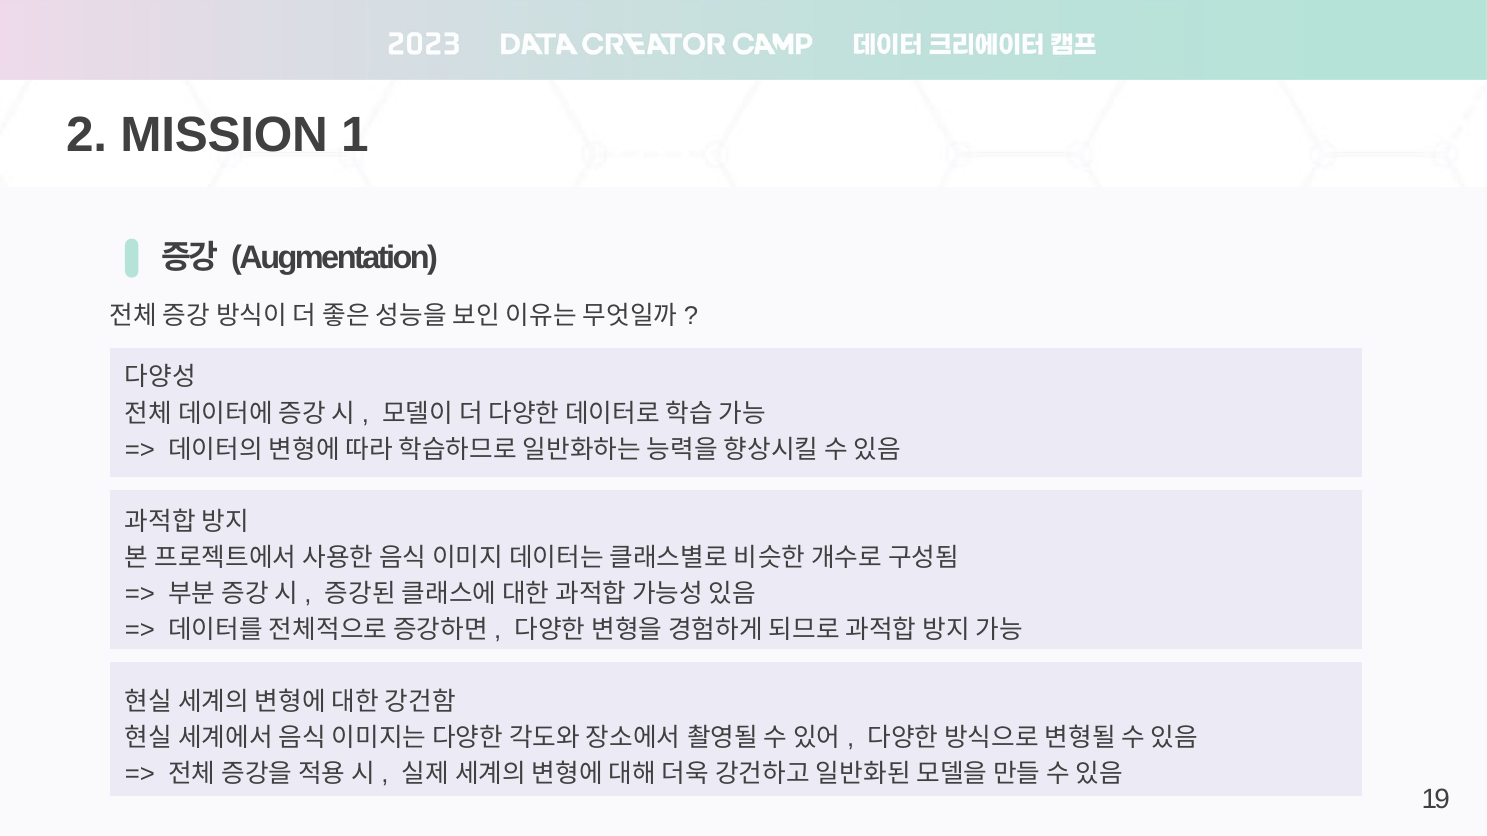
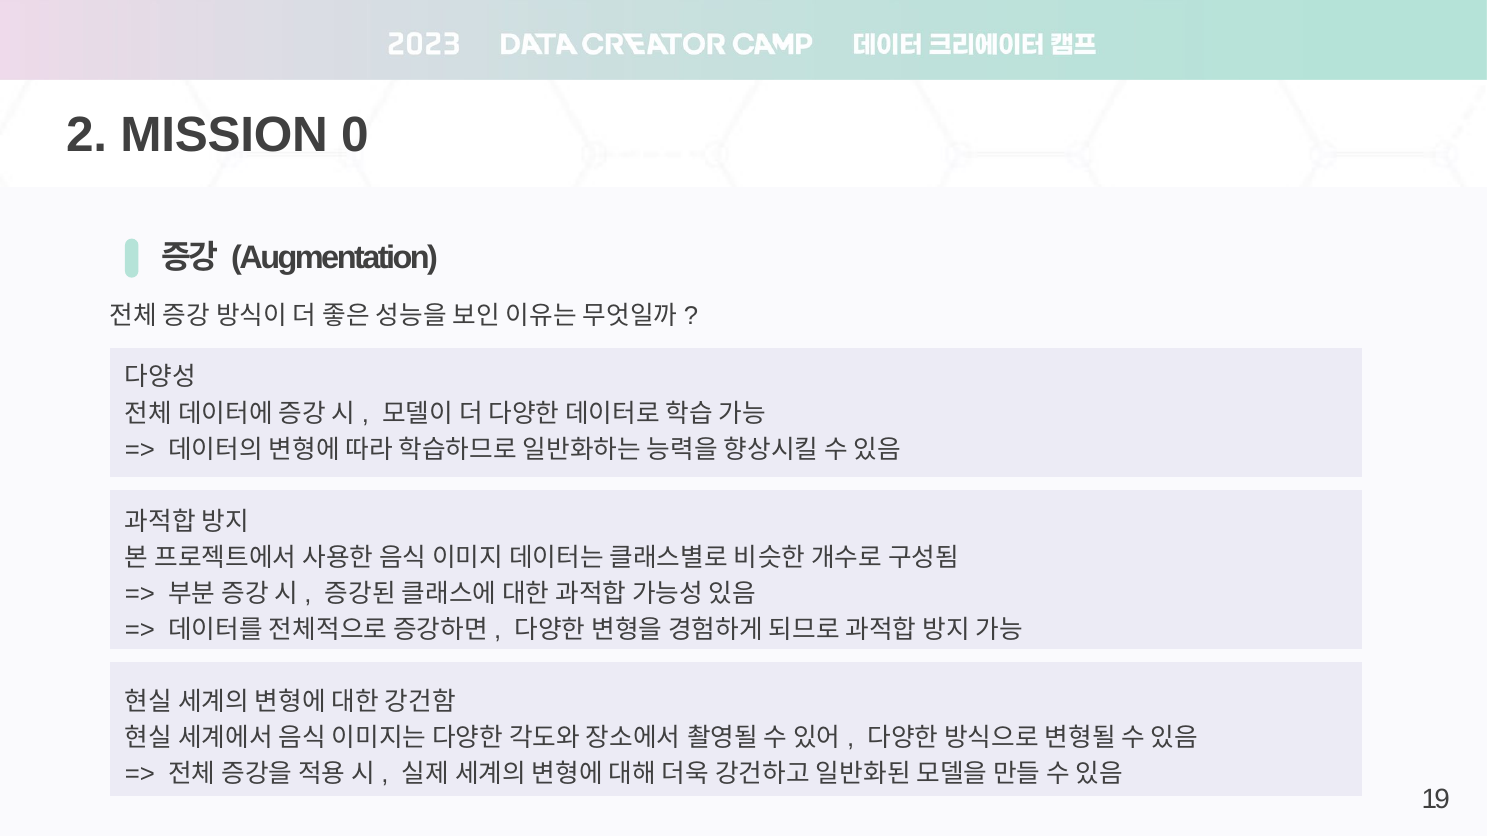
1: 1 -> 0 (355, 135)
